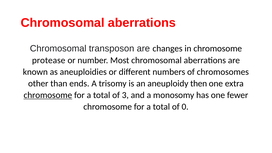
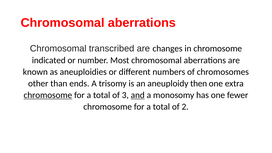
transposon: transposon -> transcribed (112, 49)
protease: protease -> indicated (49, 60)
and underline: none -> present (138, 95)
0: 0 -> 2 (185, 107)
